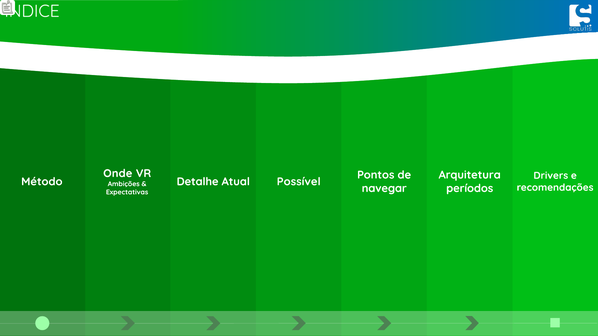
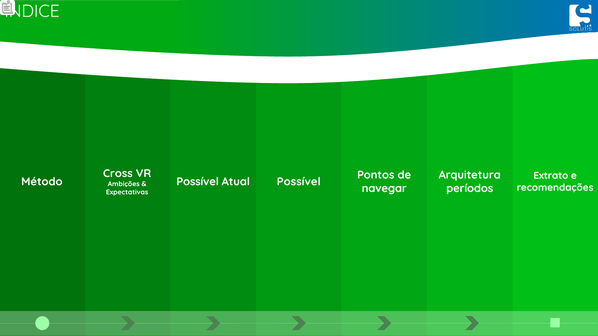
Onde: Onde -> Cross (118, 174)
Drivers: Drivers -> Extrato (551, 176)
Detalhe: Detalhe -> Possível (198, 182)
